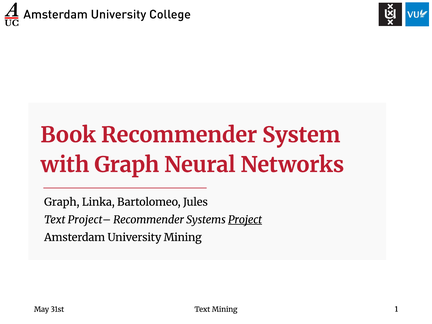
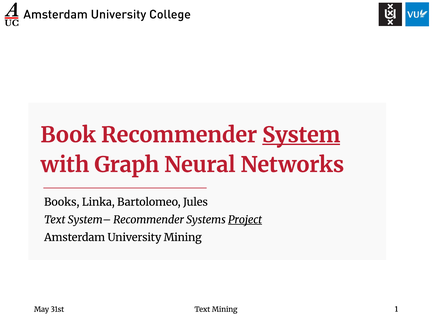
System underline: none -> present (301, 135)
Graph: Graph -> Books (62, 202)
Project–: Project– -> System– (89, 220)
